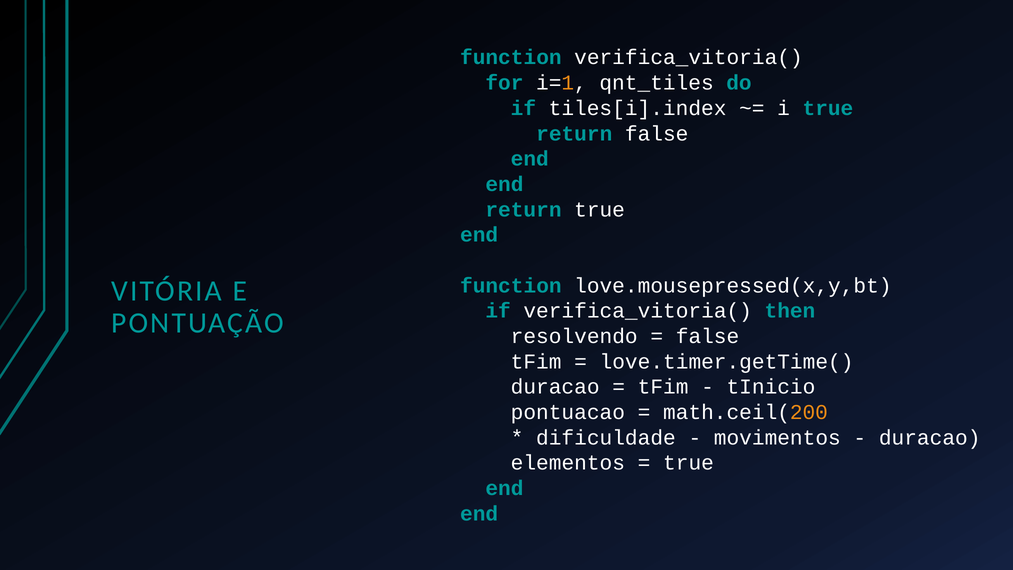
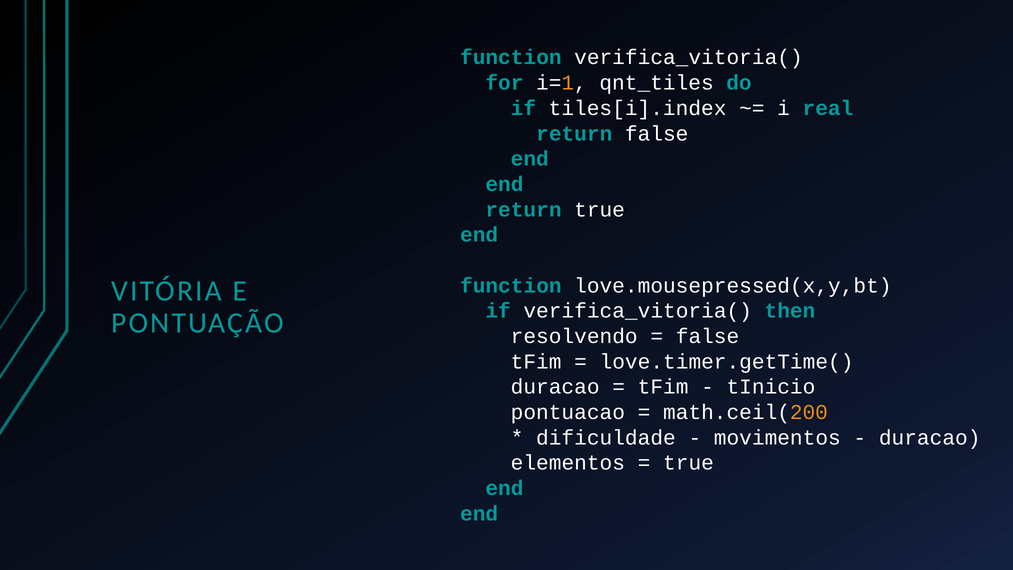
i true: true -> real (828, 108)
